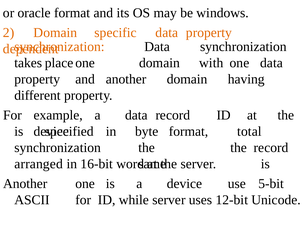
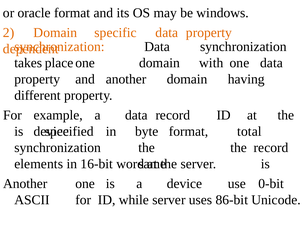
arranged: arranged -> elements (39, 164)
5-bit: 5-bit -> 0-bit (271, 183)
12-bit: 12-bit -> 86-bit (232, 200)
